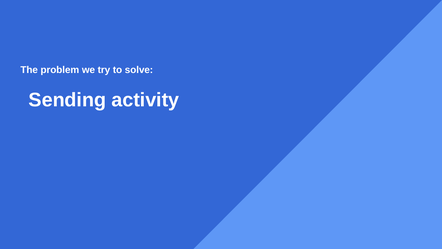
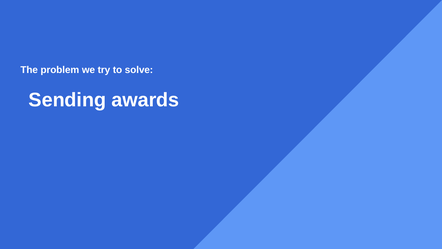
activity: activity -> awards (145, 100)
